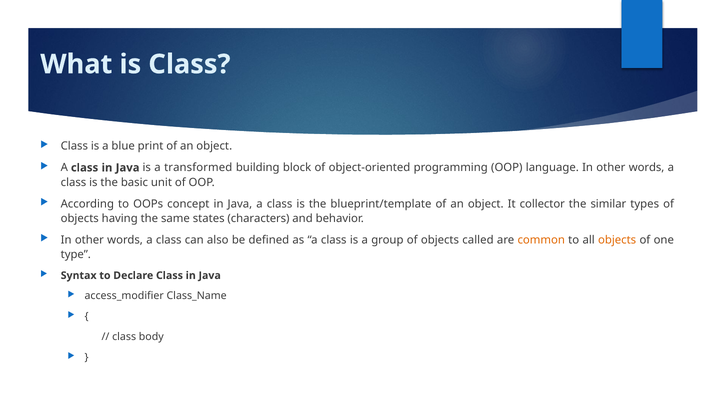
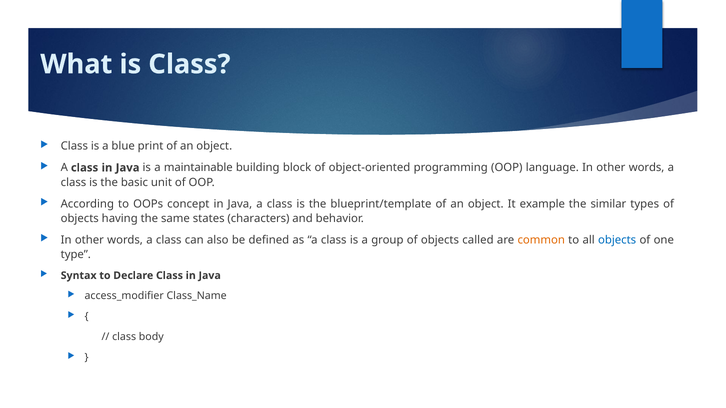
transformed: transformed -> maintainable (198, 168)
collector: collector -> example (542, 204)
objects colour: orange -> blue (617, 240)
